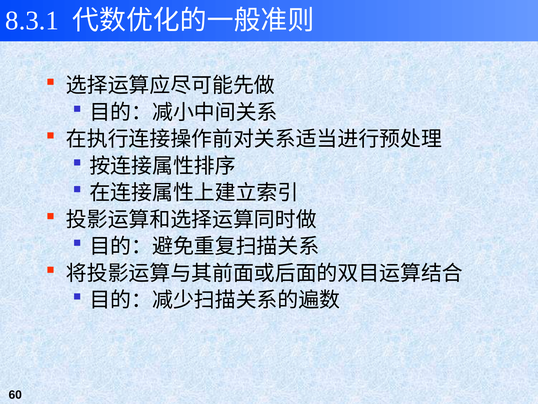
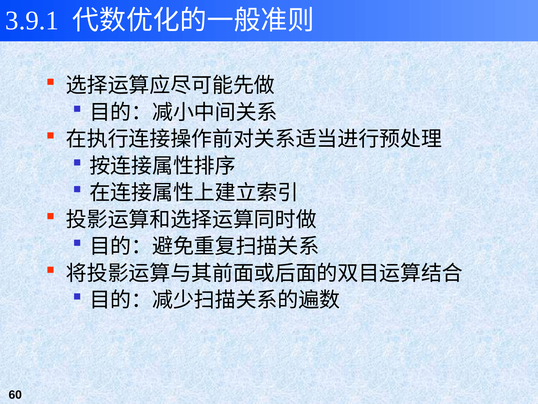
8.3.1: 8.3.1 -> 3.9.1 (32, 21)
